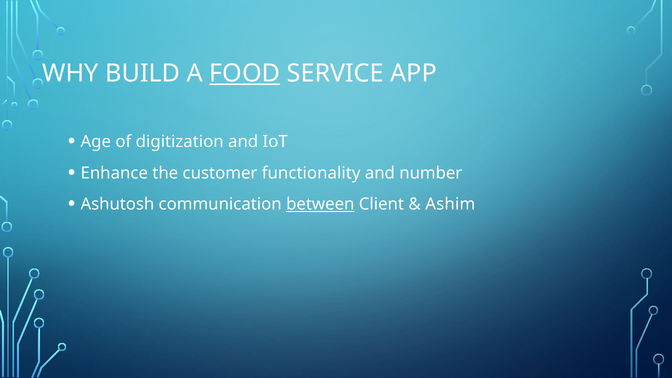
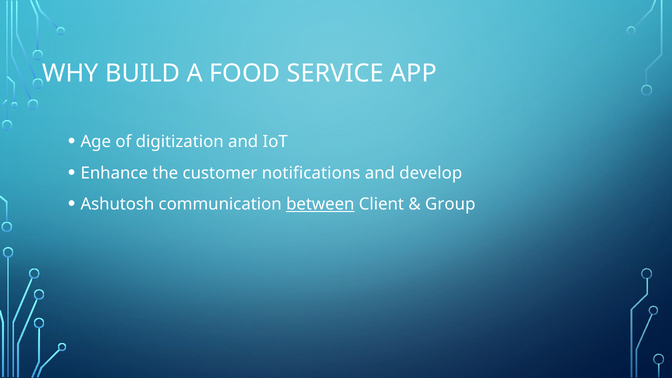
FOOD underline: present -> none (245, 73)
functionality: functionality -> notifications (311, 173)
number: number -> develop (431, 173)
Ashim: Ashim -> Group (450, 204)
